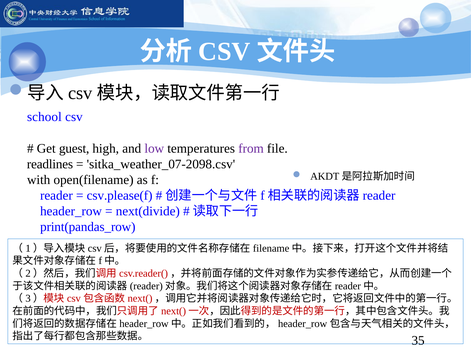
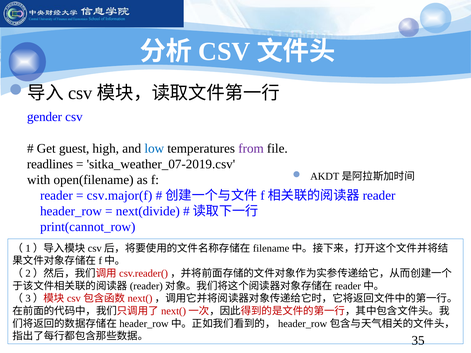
school: school -> gender (45, 117)
low colour: purple -> blue (154, 148)
sitka_weather_07-2098.csv: sitka_weather_07-2098.csv -> sitka_weather_07-2019.csv (161, 164)
csv.please(f: csv.please(f -> csv.major(f (120, 196)
print(pandas_row: print(pandas_row -> print(cannot_row (88, 227)
